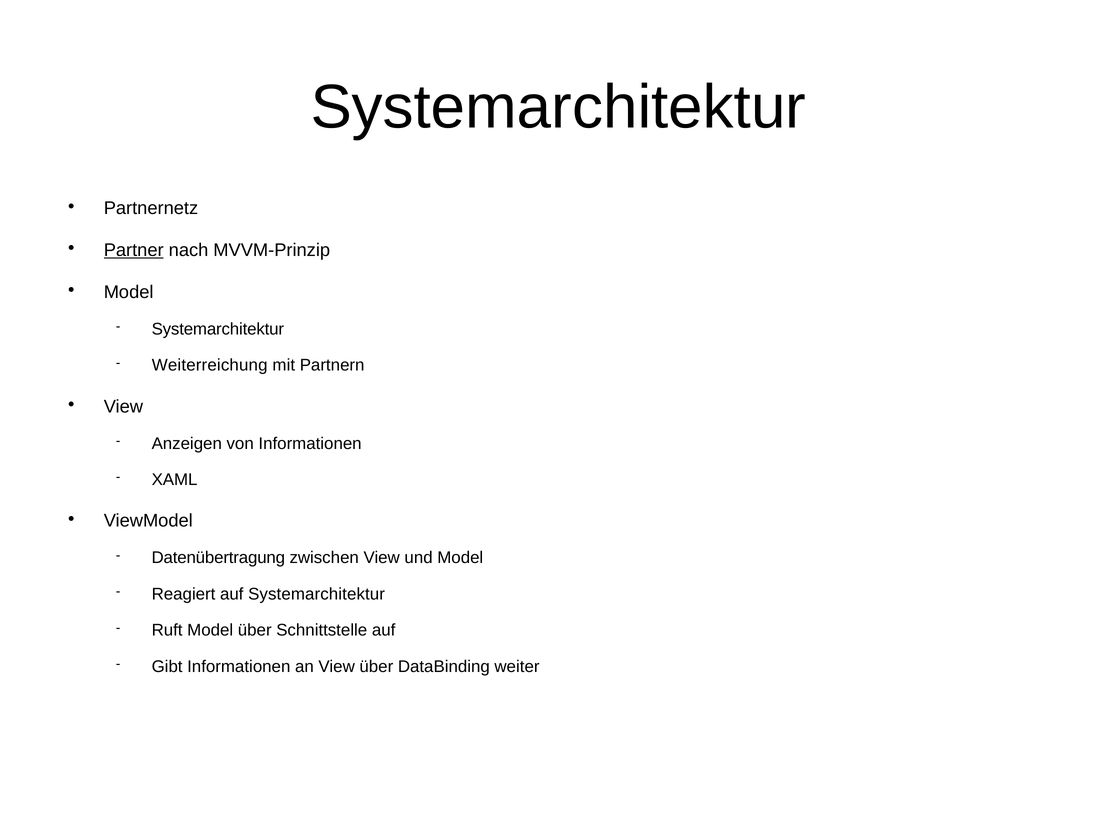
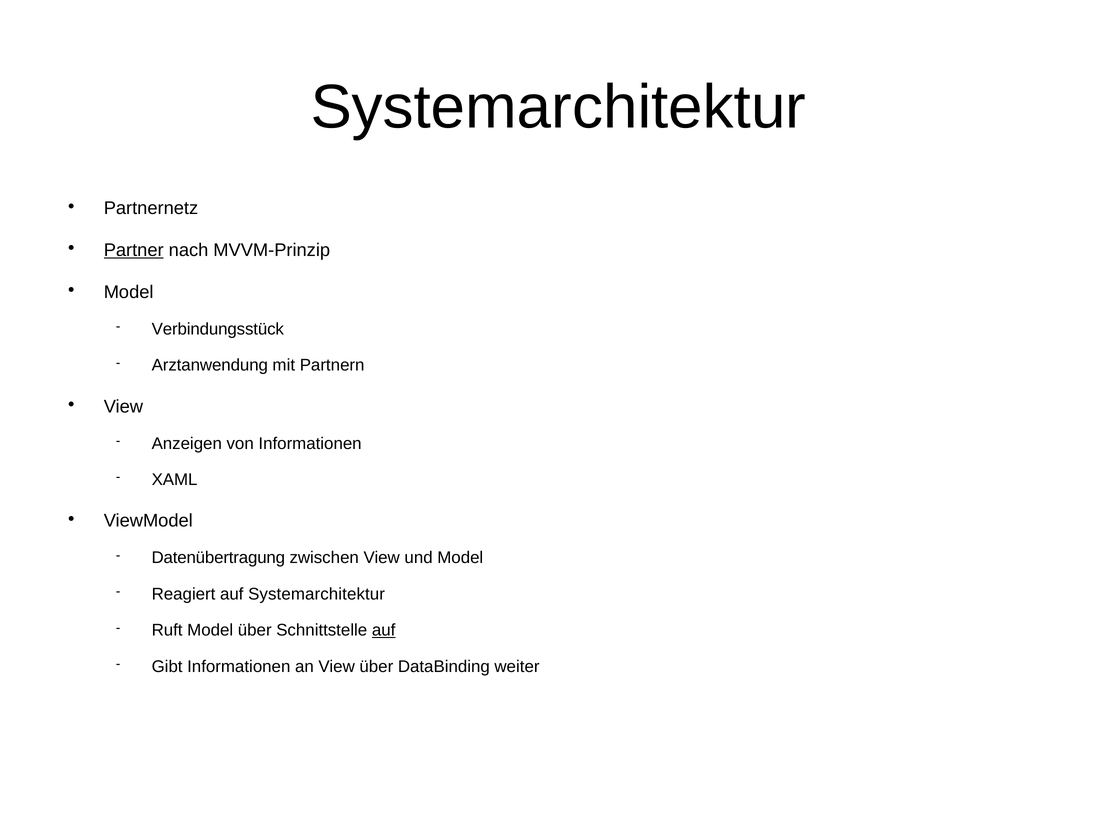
Systemarchitektur: Systemarchitektur -> Verbindungsstück (218, 329)
Weiterreichung: Weiterreichung -> Arztanwendung (210, 365)
auf underline: none -> present (384, 631)
